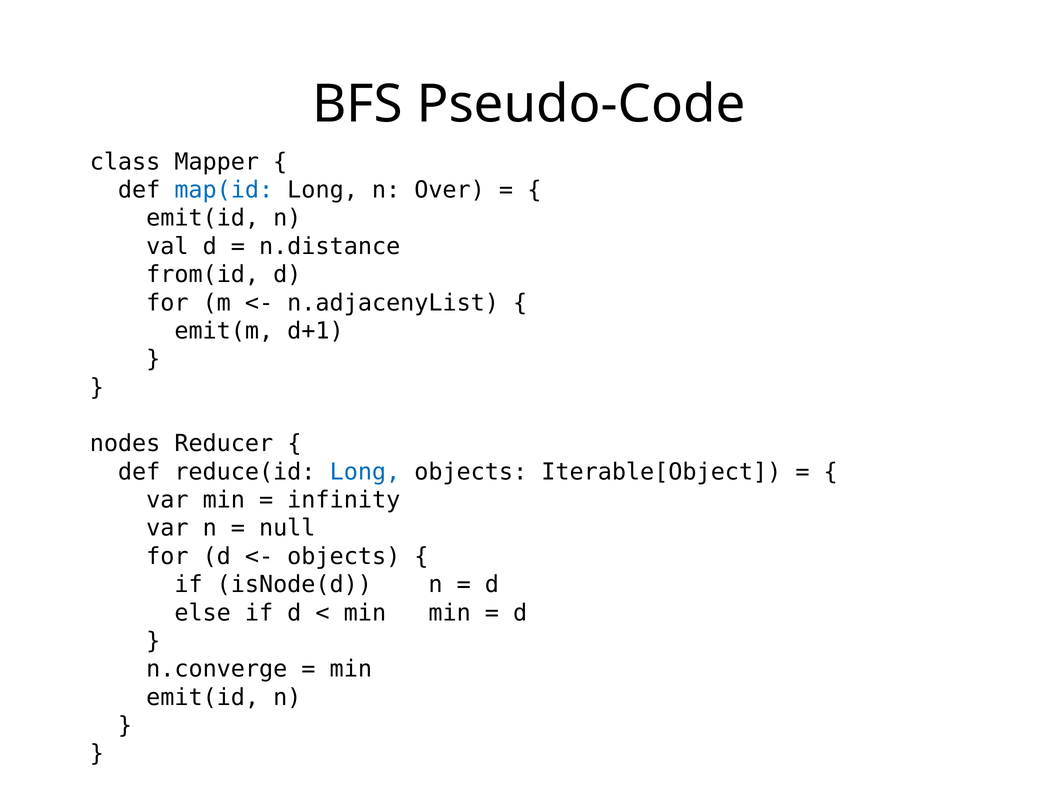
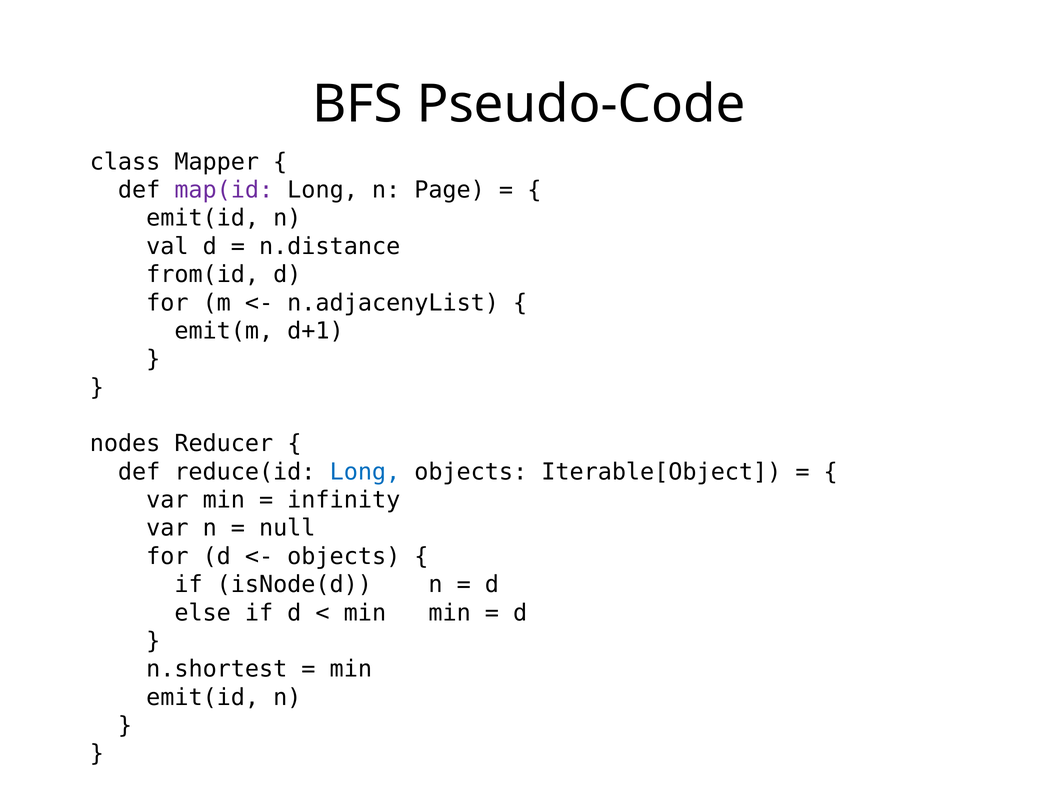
map(id colour: blue -> purple (224, 190)
Over: Over -> Page (450, 190)
n.converge: n.converge -> n.shortest (217, 670)
